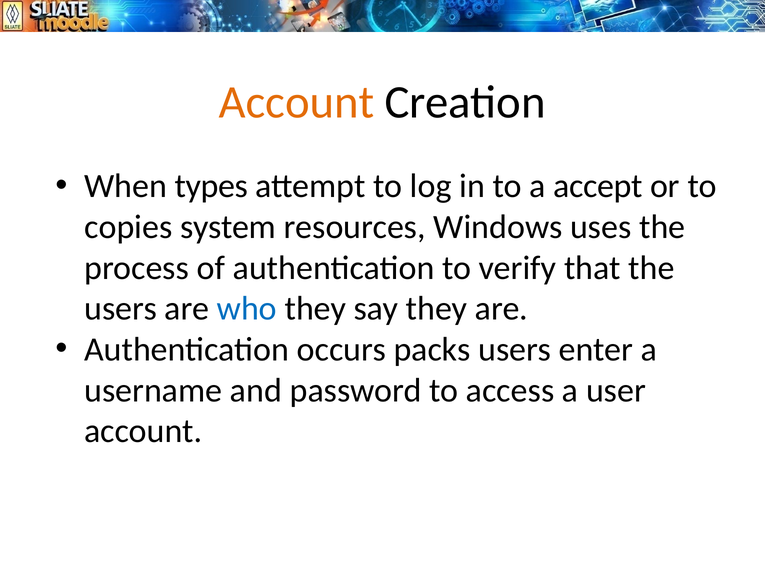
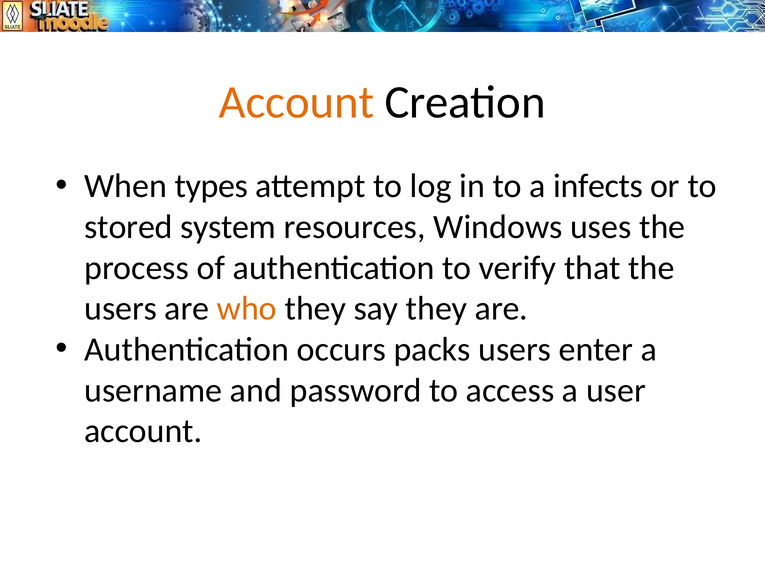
accept: accept -> infects (598, 186)
copies: copies -> stored (128, 227)
who colour: blue -> orange (247, 309)
